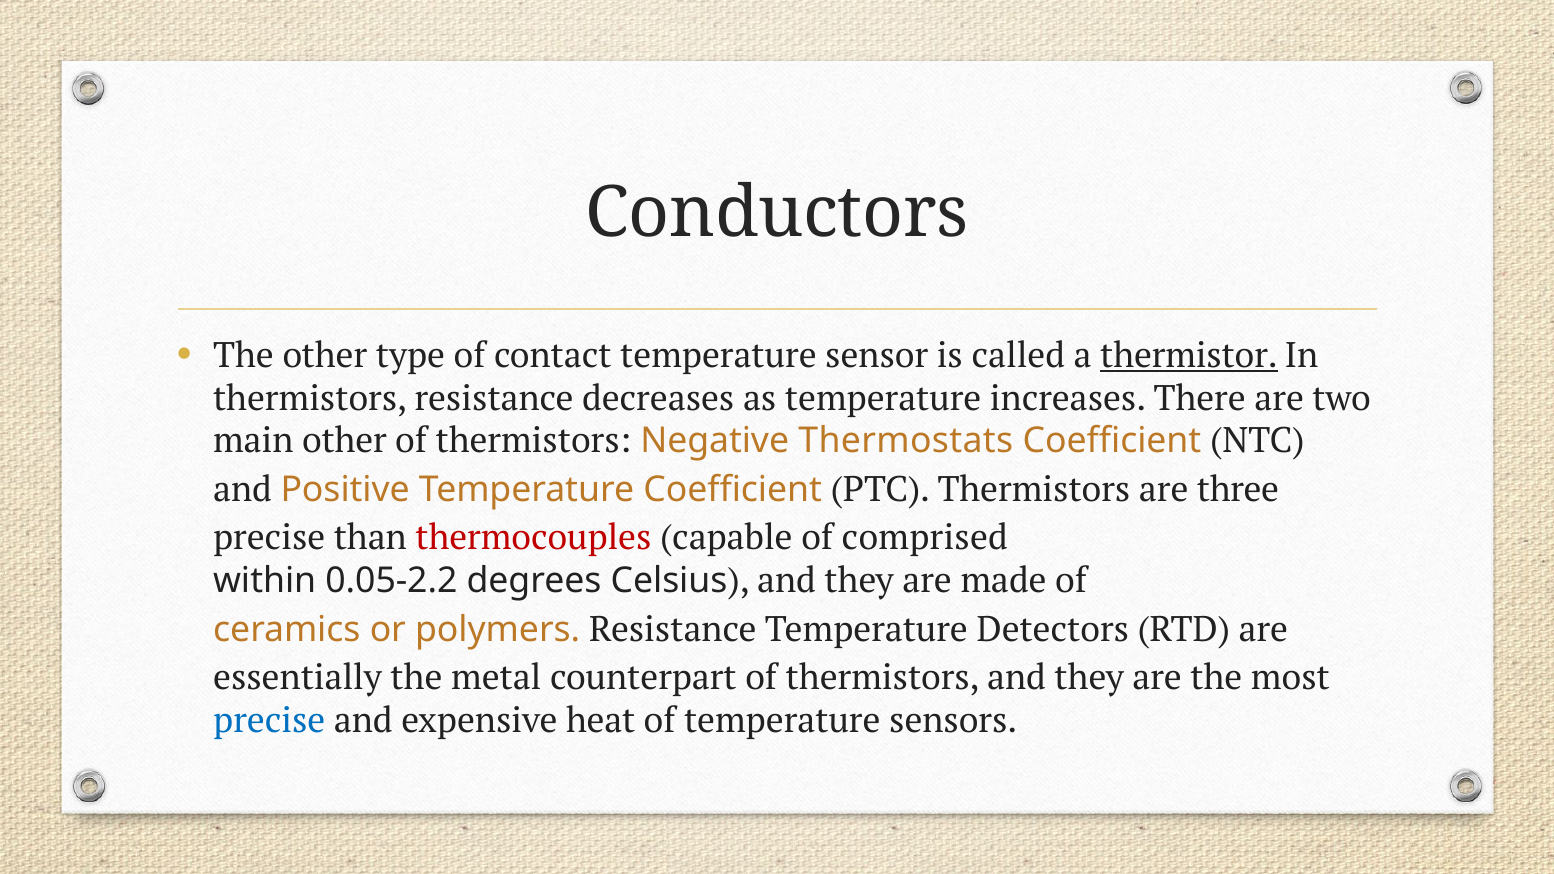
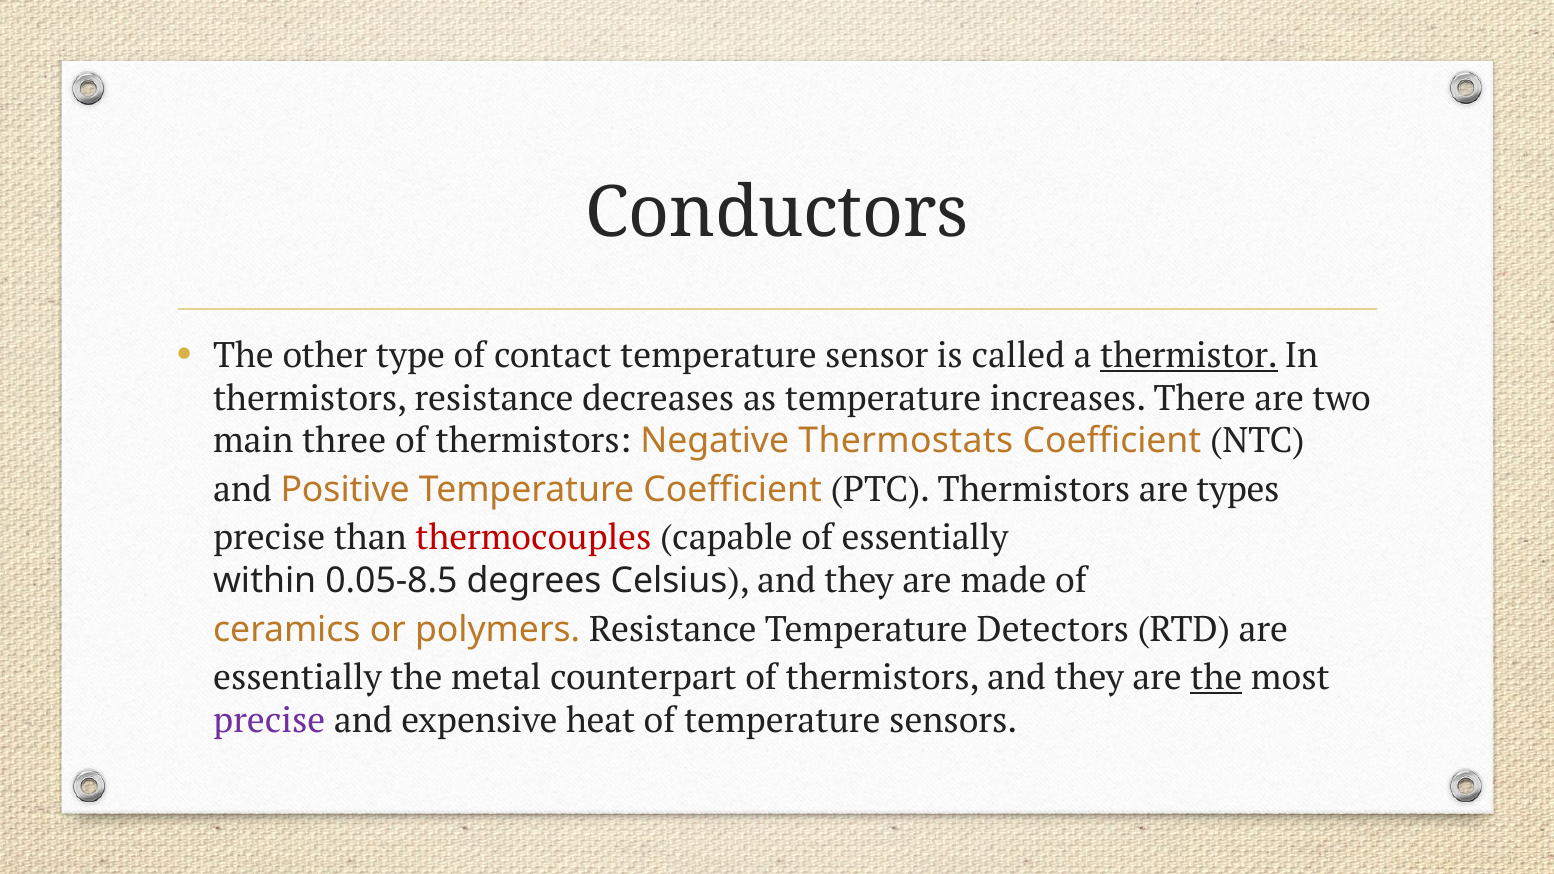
main other: other -> three (344, 441)
three: three -> types (1238, 490)
of comprised: comprised -> essentially (925, 538)
0.05-2.2: 0.05-2.2 -> 0.05-8.5 (391, 581)
the underline: none -> present (1216, 678)
precise colour: blue -> purple (269, 721)
